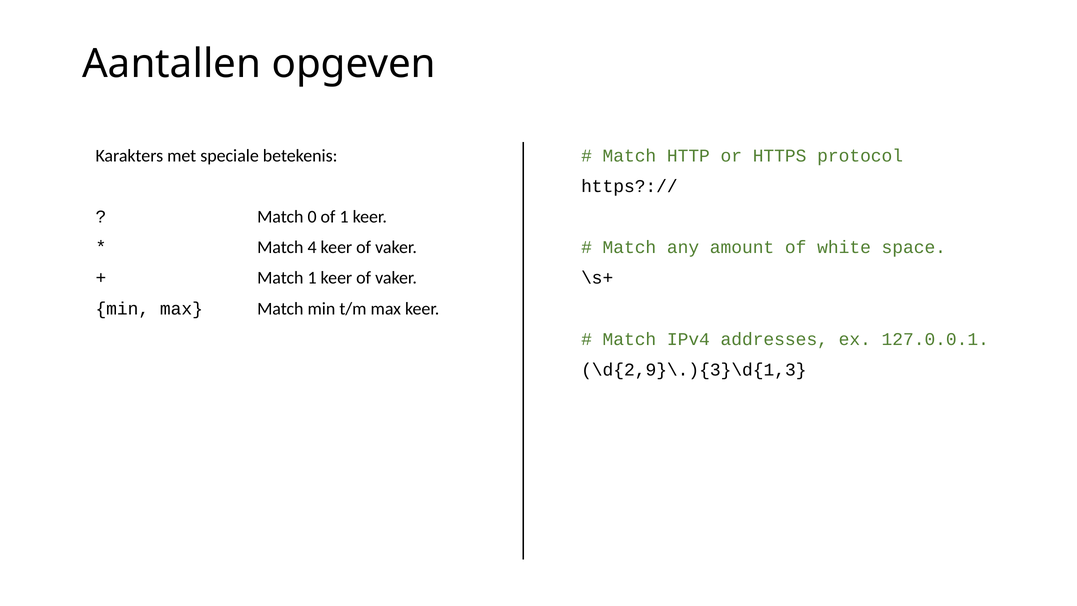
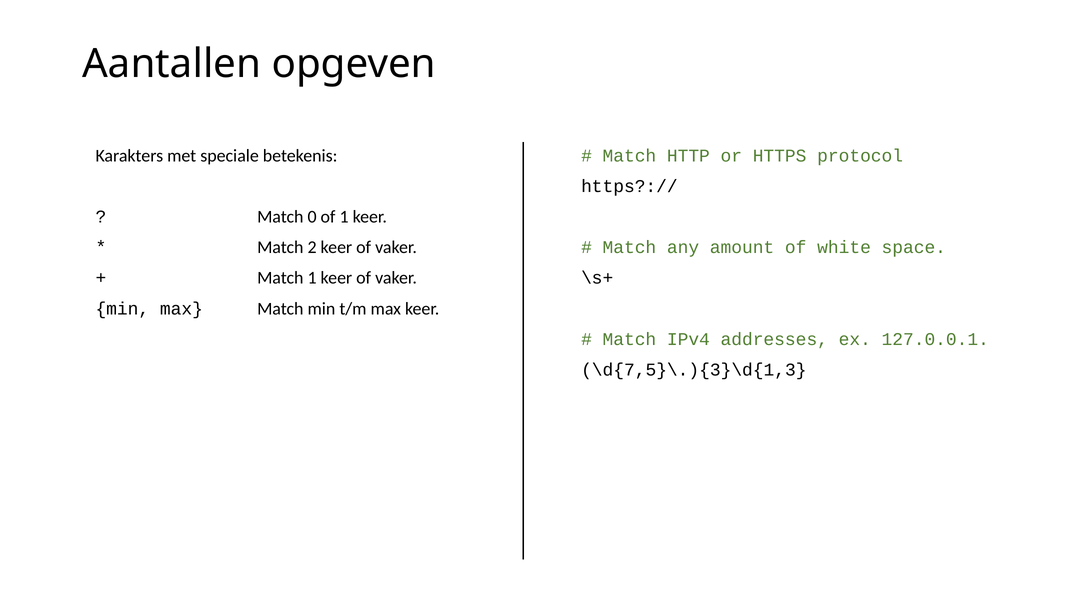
4: 4 -> 2 (312, 247)
\d{2,9}\.){3}\d{1,3: \d{2,9}\.){3}\d{1,3 -> \d{7,5}\.){3}\d{1,3 (694, 370)
